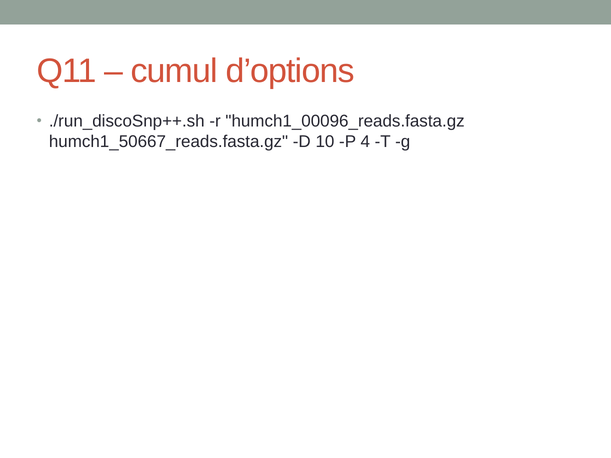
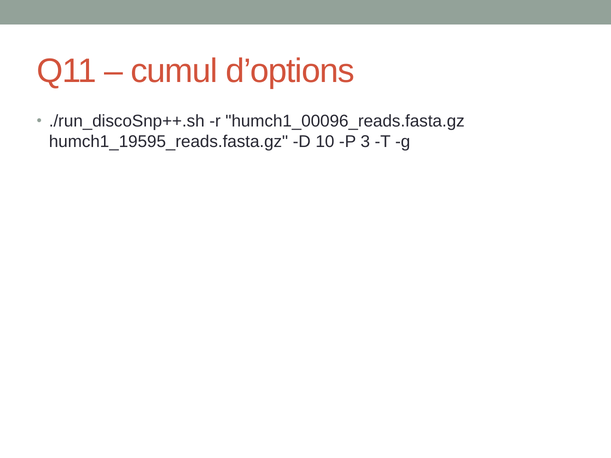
humch1_50667_reads.fasta.gz: humch1_50667_reads.fasta.gz -> humch1_19595_reads.fasta.gz (168, 142)
4: 4 -> 3 (365, 142)
